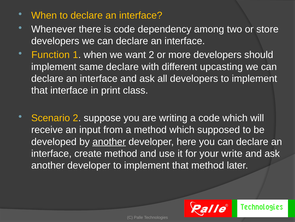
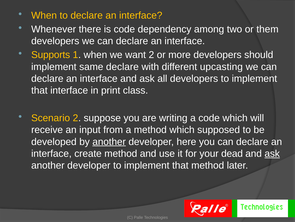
store: store -> them (267, 29)
Function: Function -> Supports (51, 55)
write: write -> dead (232, 153)
ask underline: none -> present (272, 153)
